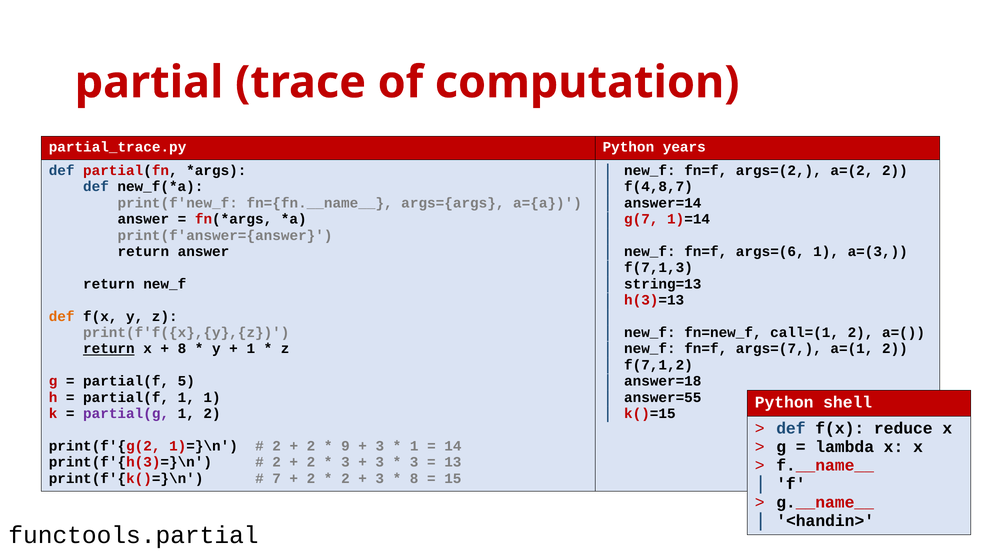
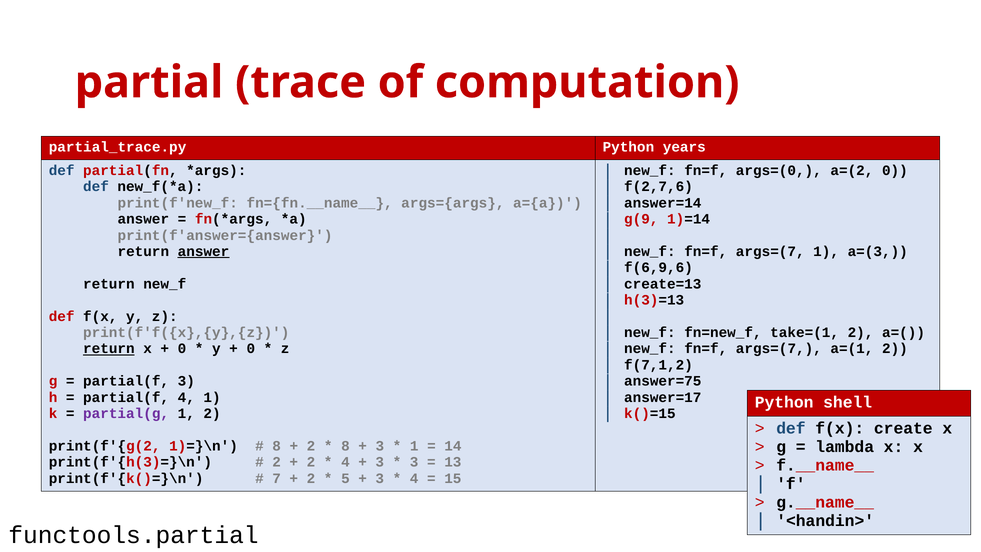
args=(2: args=(2 -> args=(0 (779, 170)
a=(2 2: 2 -> 0 (895, 170)
f(4,8,7: f(4,8,7 -> f(2,7,6 (658, 187)
g(7: g(7 -> g(9 (641, 219)
args=(6: args=(6 -> args=(7 (770, 251)
answer underline: none -> present (204, 251)
f(7,1,3: f(7,1,3 -> f(6,9,6 (658, 268)
string=13: string=13 -> create=13 (663, 284)
def colour: orange -> red (62, 316)
call=(1: call=(1 -> take=(1 (805, 332)
8: 8 -> 0 (182, 349)
1: 1 -> 0 (251, 349)
answer=18: answer=18 -> answer=75 (663, 381)
partial(f 5: 5 -> 3 (186, 381)
answer=55: answer=55 -> answer=17 (663, 397)
partial(f 1: 1 -> 4 (186, 397)
reduce: reduce -> create (903, 428)
2: 2 -> 8 (277, 446)
9: 9 -> 8 (345, 446)
3: 3 -> 4 (345, 462)
2: 2 -> 5 (345, 478)
8: 8 -> 4 (414, 478)
